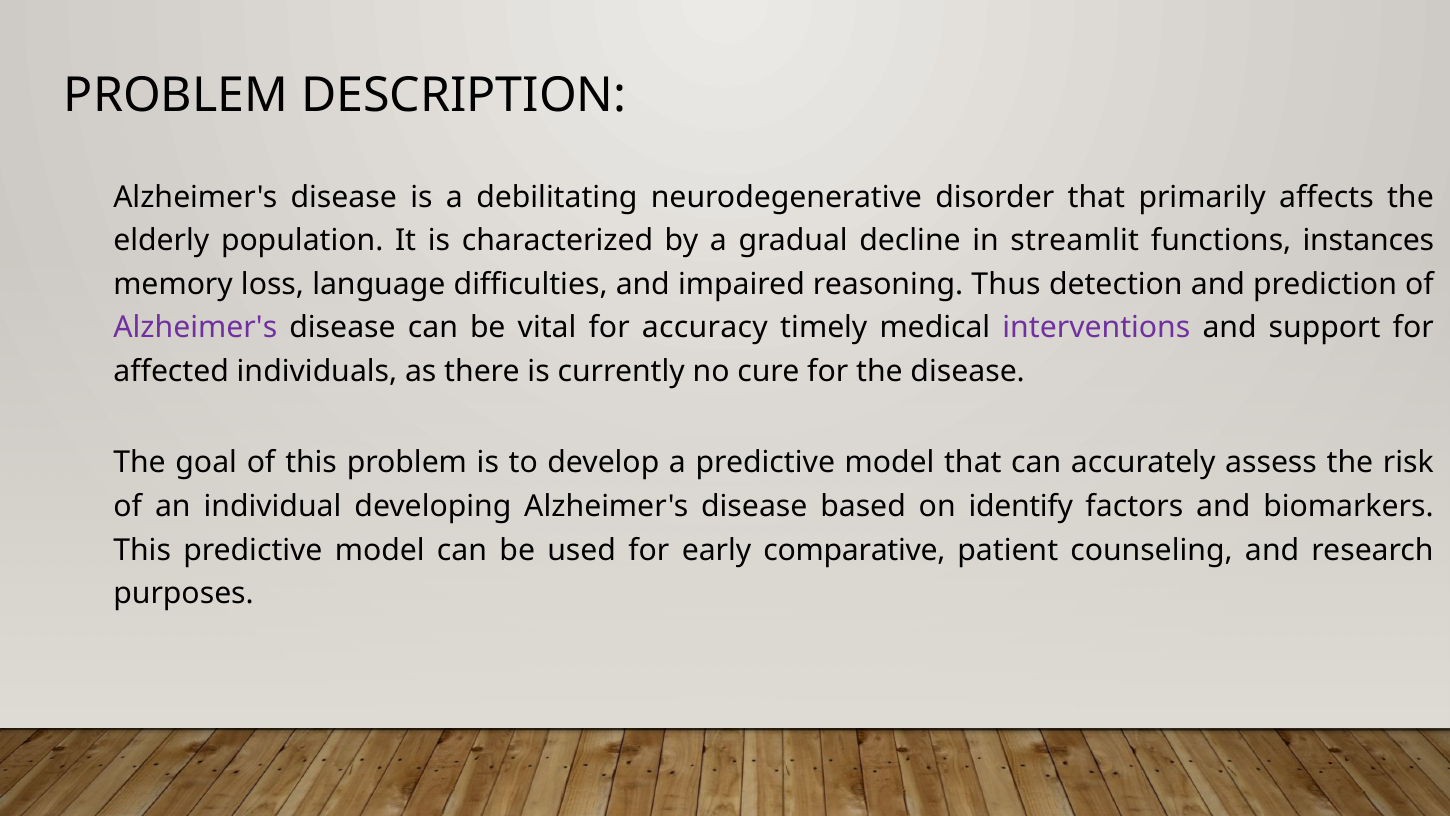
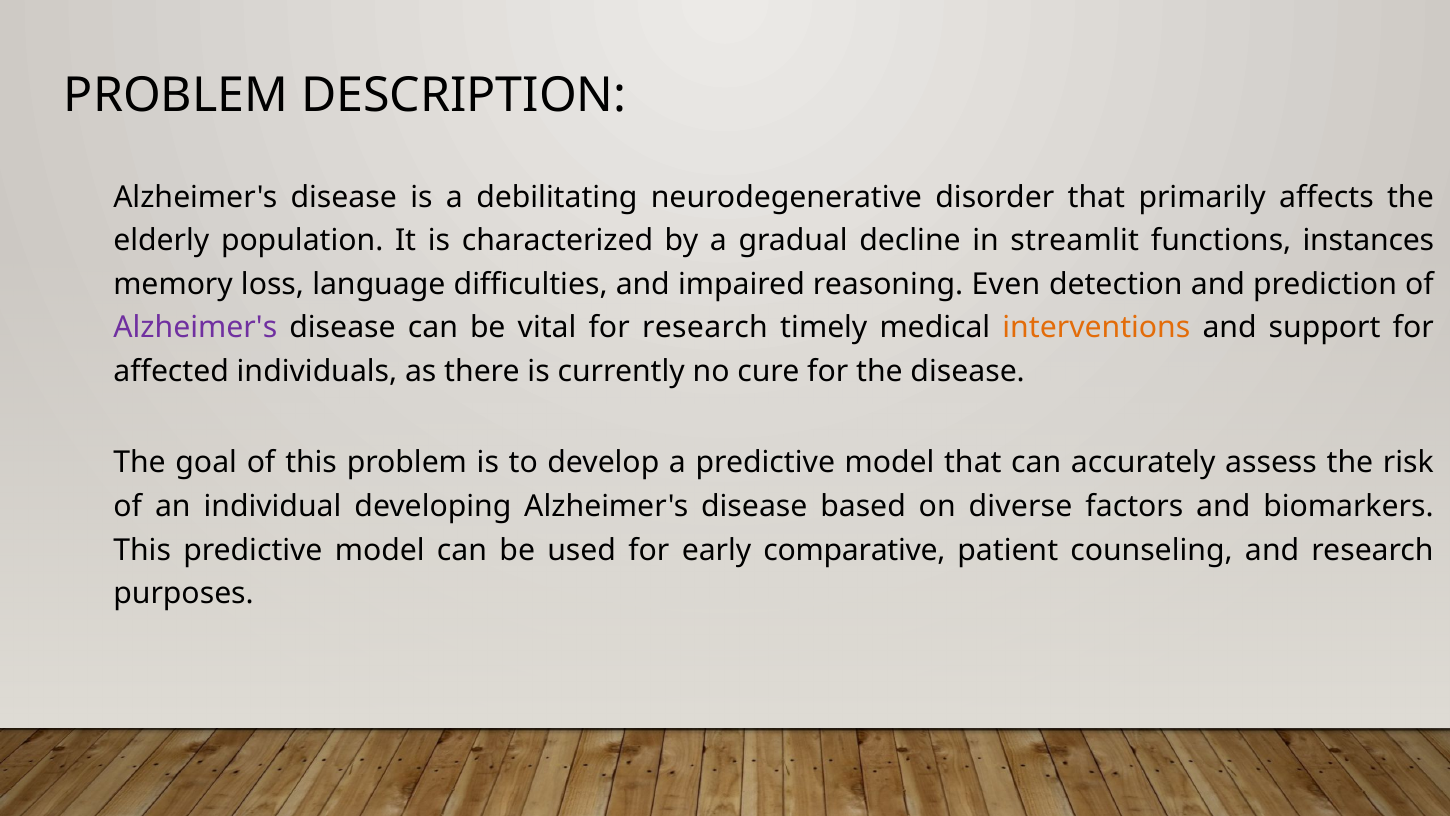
Thus: Thus -> Even (1006, 284)
for accuracy: accuracy -> research (705, 328)
interventions colour: purple -> orange (1096, 328)
identify: identify -> diverse (1021, 506)
